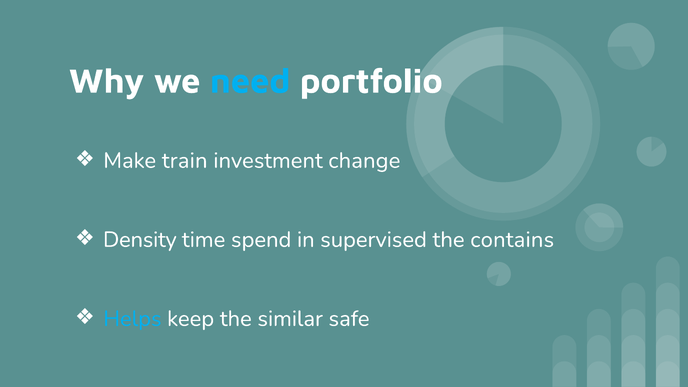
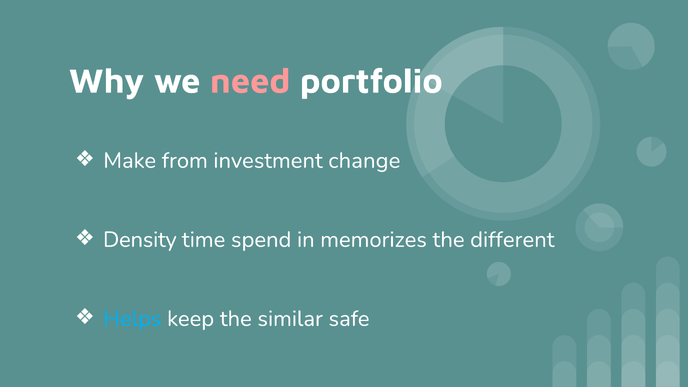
need colour: light blue -> pink (250, 81)
train: train -> from (185, 161)
supervised: supervised -> memorizes (374, 240)
contains: contains -> different (512, 240)
